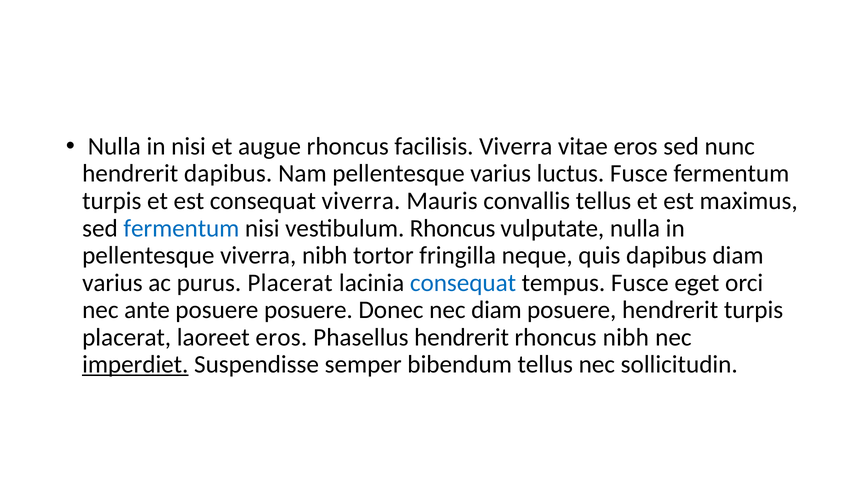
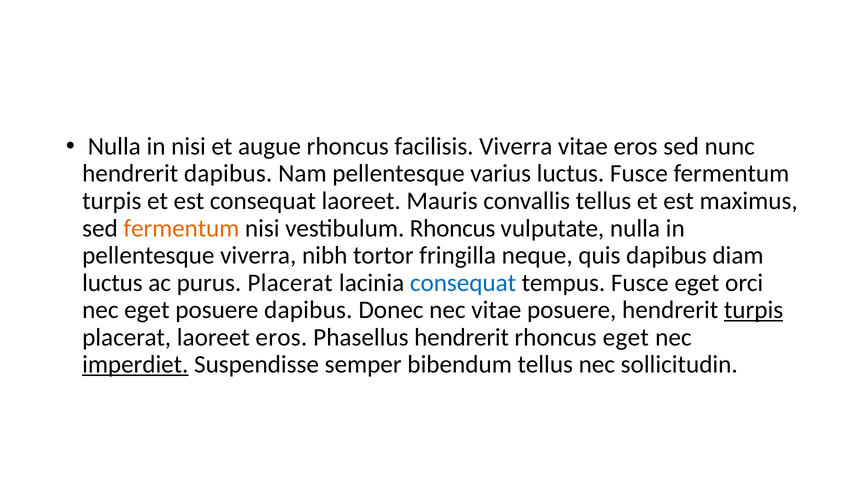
consequat viverra: viverra -> laoreet (361, 201)
fermentum colour: blue -> orange (181, 228)
varius: varius -> luctus (112, 283)
nec ante: ante -> eget (147, 310)
posuere posuere: posuere -> dapibus (308, 310)
nec diam: diam -> vitae (496, 310)
turpis underline: none -> present (754, 310)
rhoncus nibh: nibh -> eget (626, 337)
